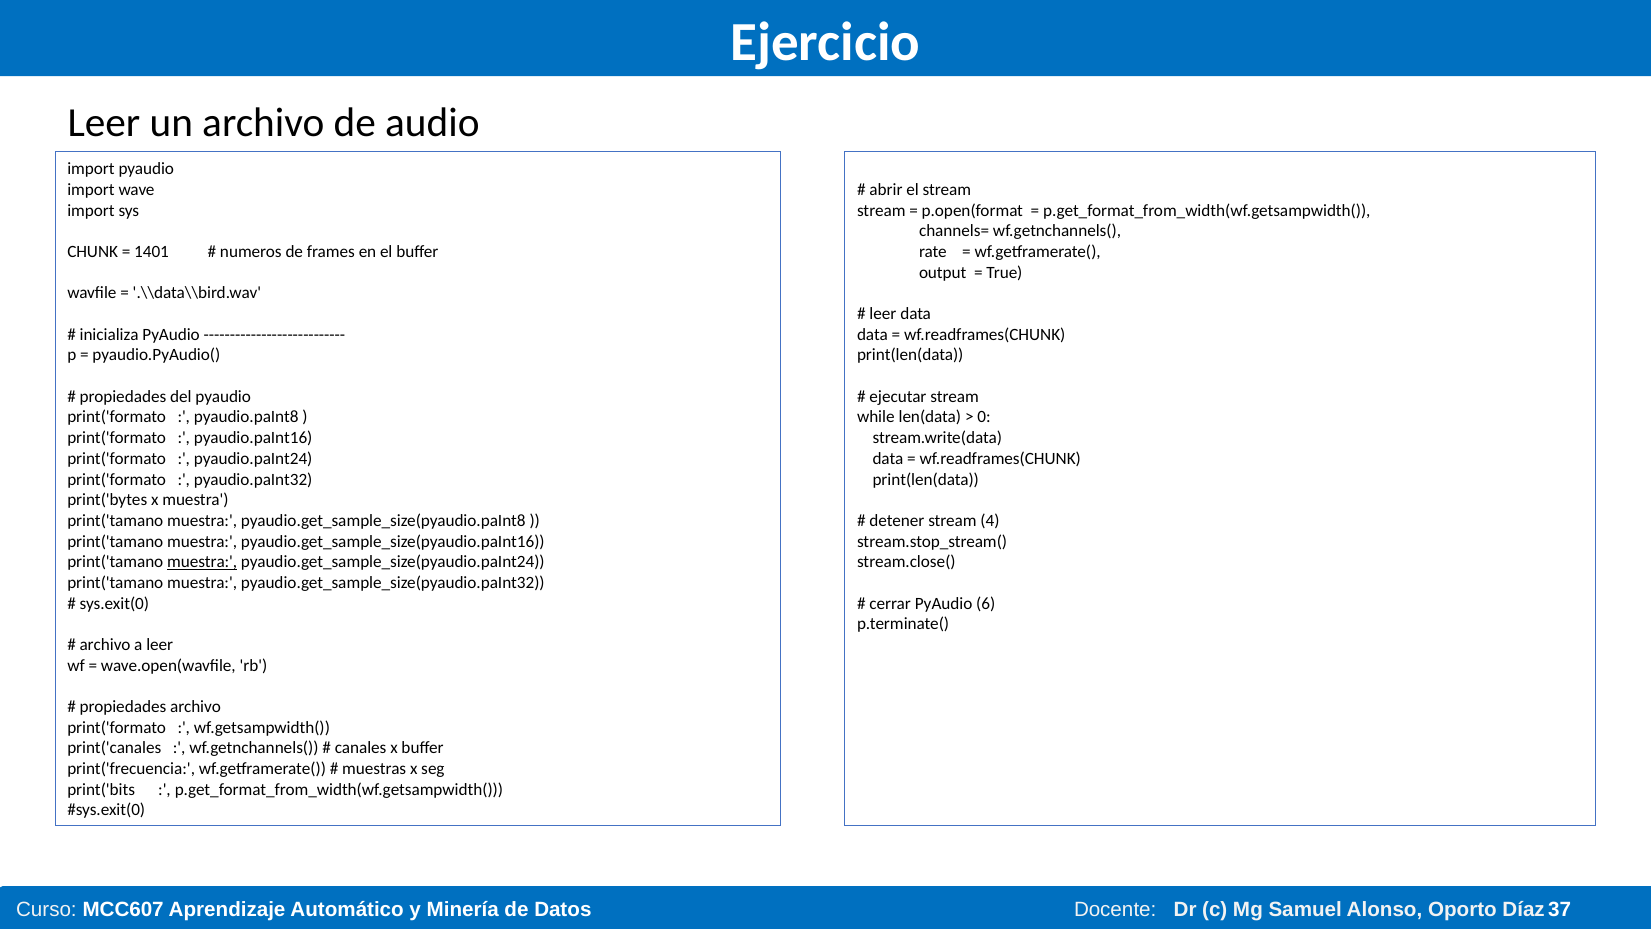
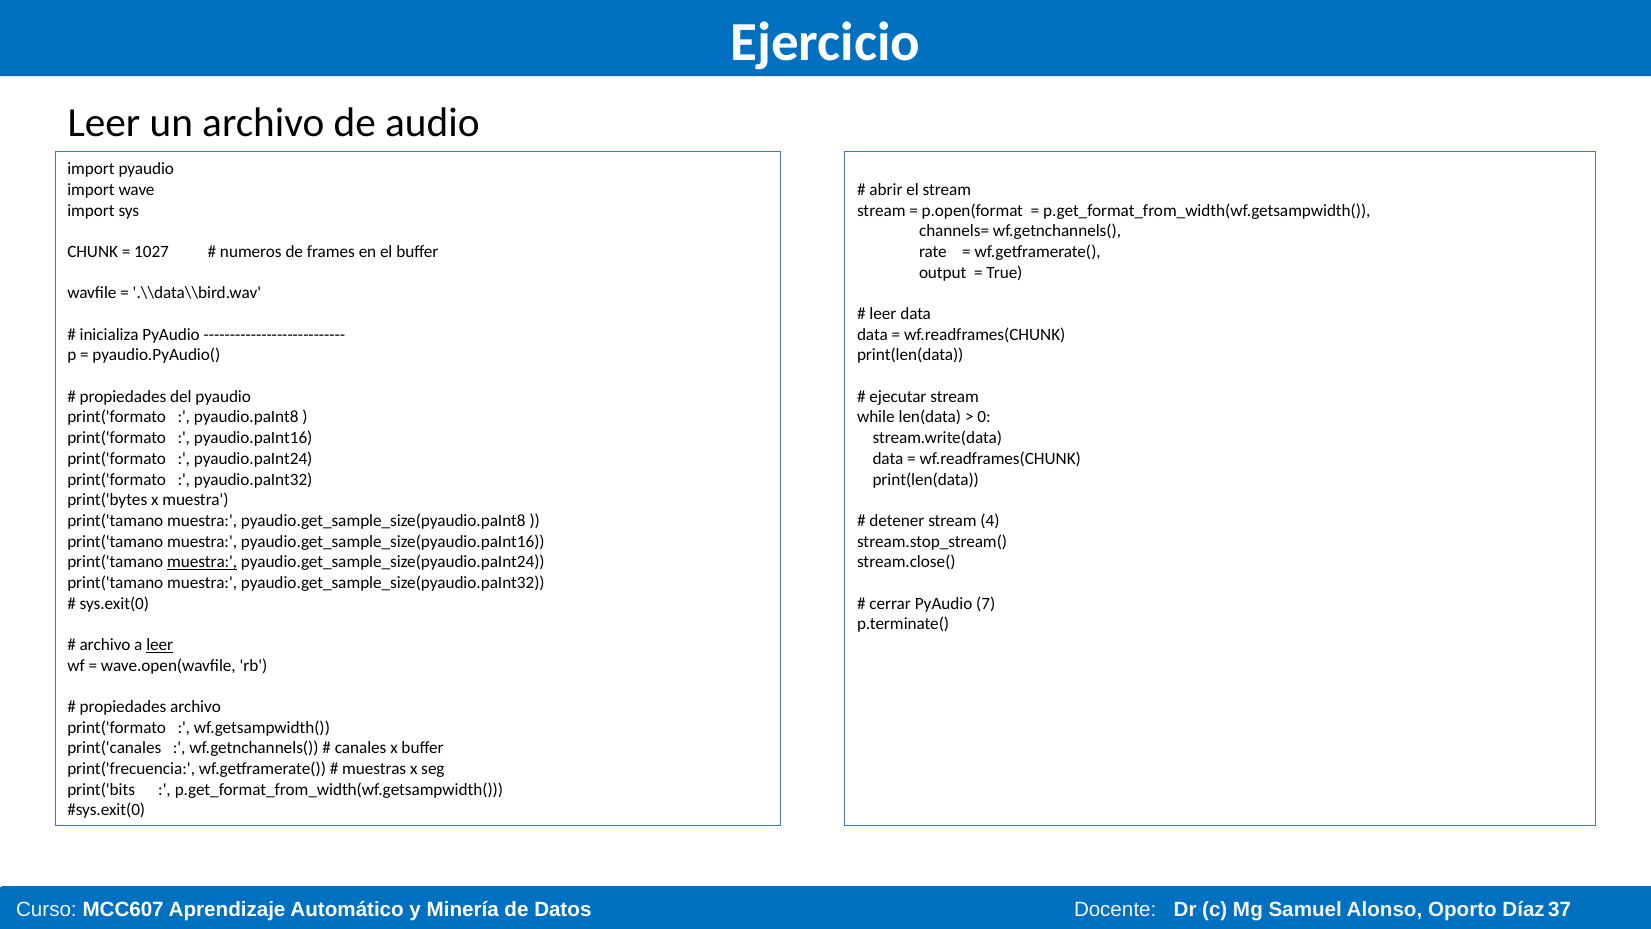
1401: 1401 -> 1027 (152, 252)
6: 6 -> 7 (986, 603)
leer underline: none -> present (160, 645)
